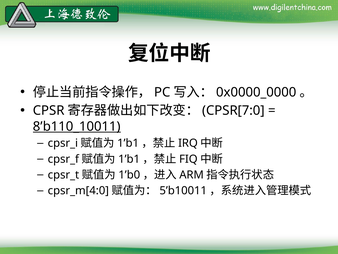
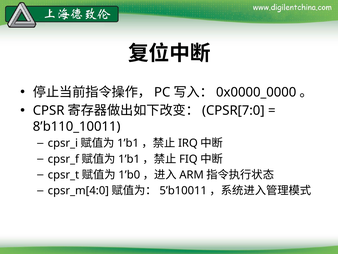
8’b110_10011 underline: present -> none (77, 126)
